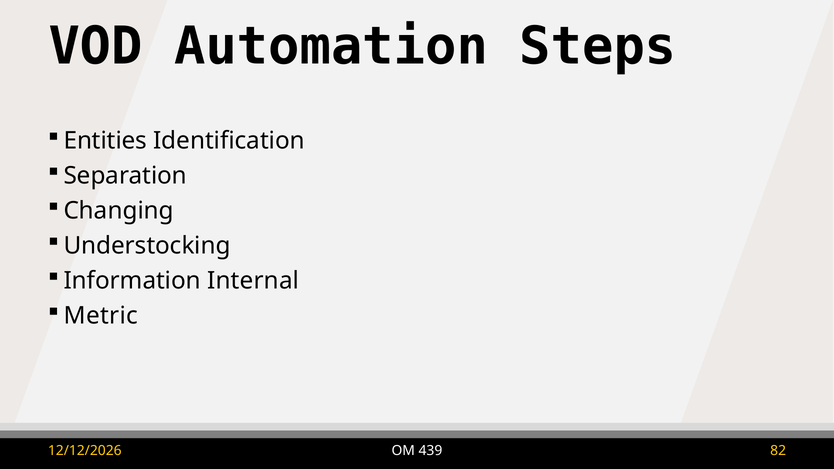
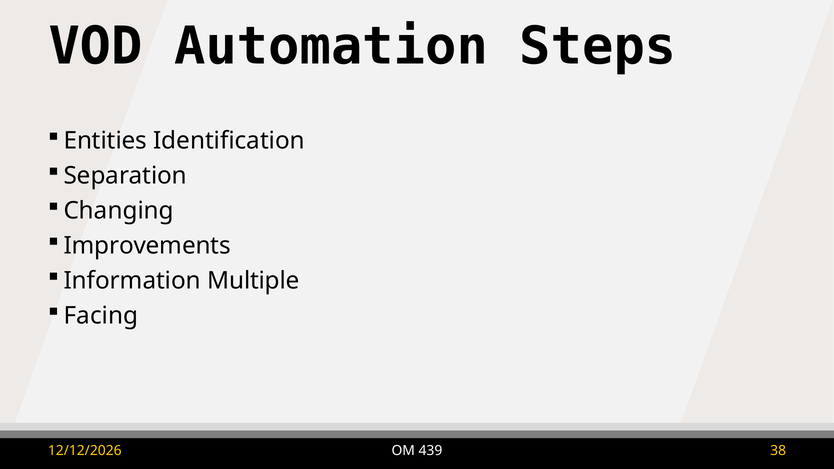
Understocking: Understocking -> Improvements (147, 246)
Internal: Internal -> Multiple (253, 281)
Metric: Metric -> Facing (101, 316)
82: 82 -> 38 (778, 451)
